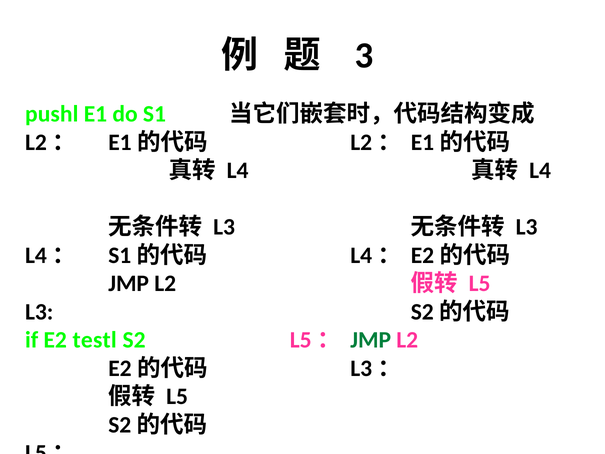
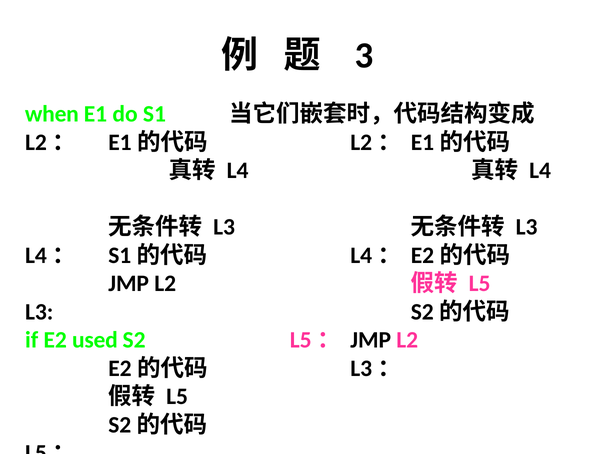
pushl: pushl -> when (52, 114)
testl: testl -> used (95, 340)
JMP colour: green -> black (371, 340)
